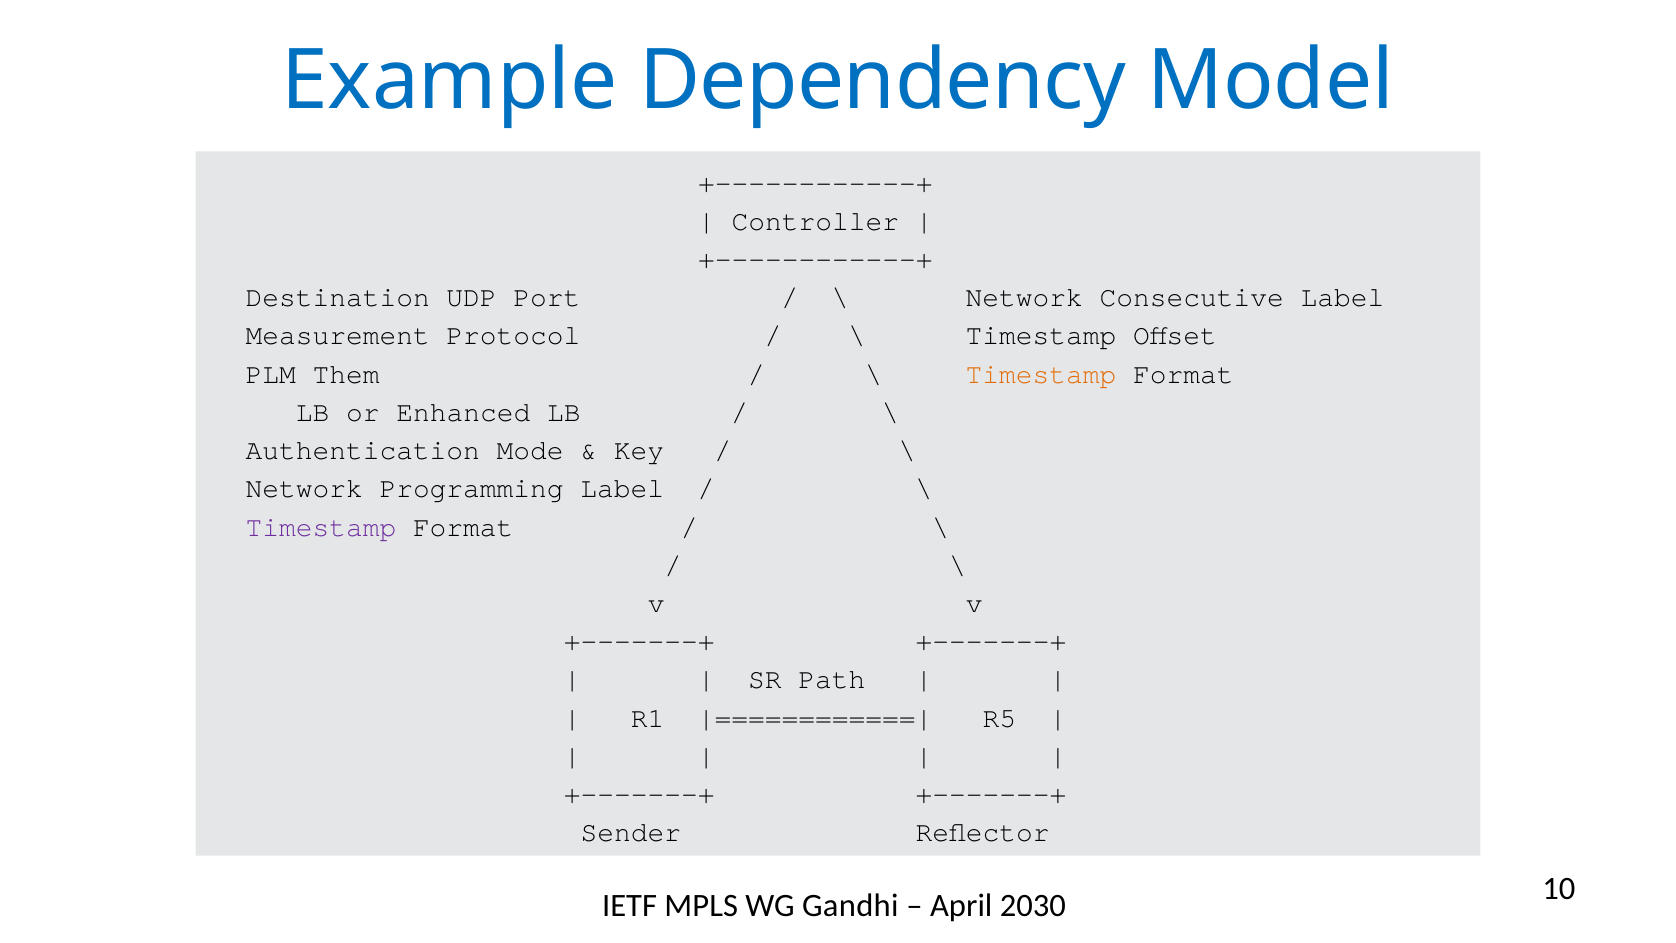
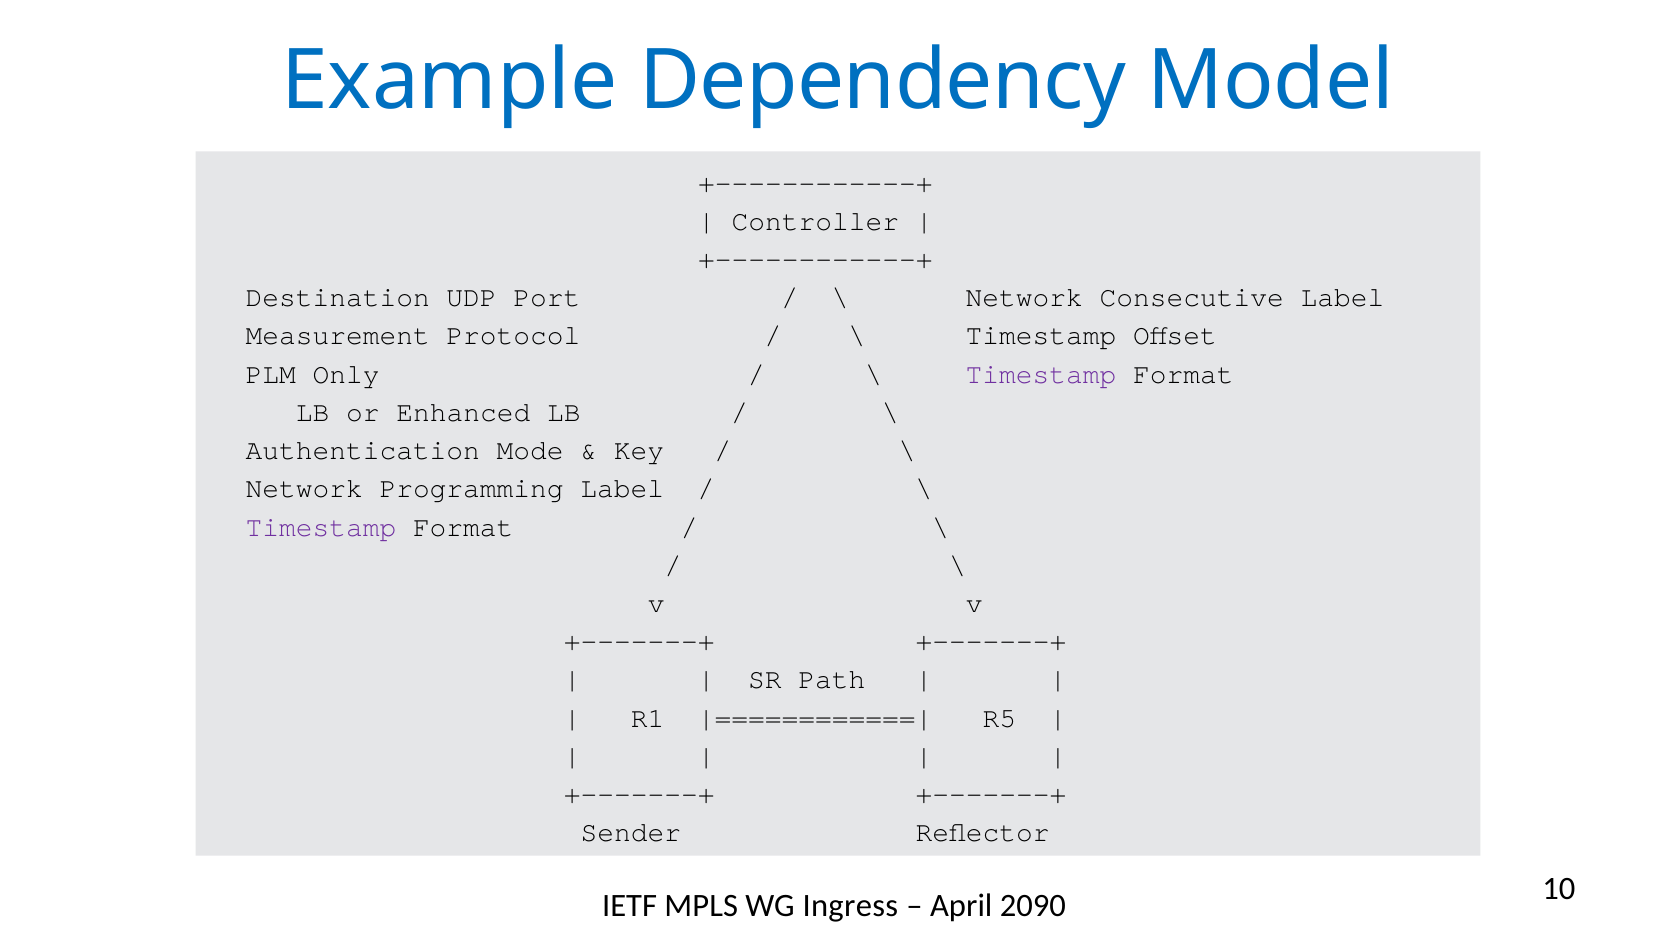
Them: Them -> Only (346, 374)
Timestamp colour: orange -> purple (1041, 374)
Gandhi: Gandhi -> Ingress (850, 906)
2030: 2030 -> 2090 (1033, 906)
